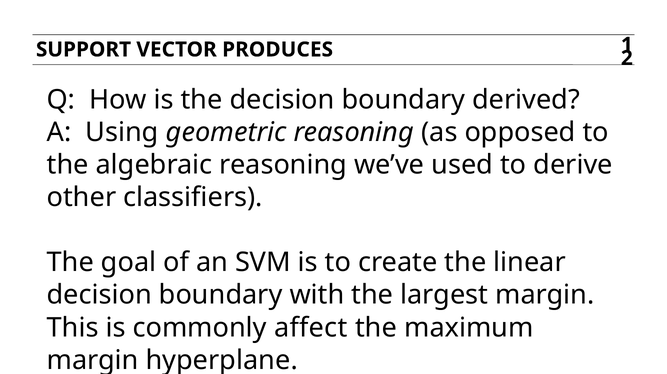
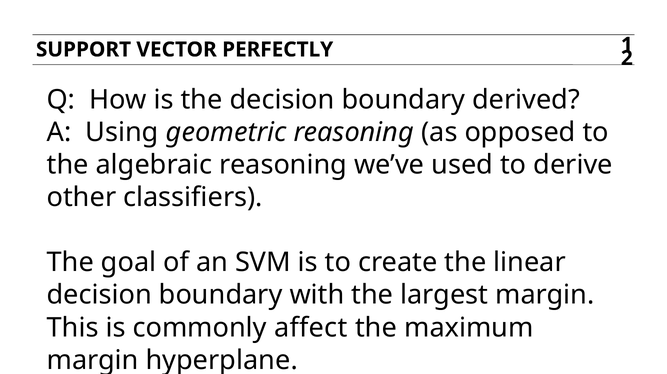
PRODUCES: PRODUCES -> PERFECTLY (278, 50)
